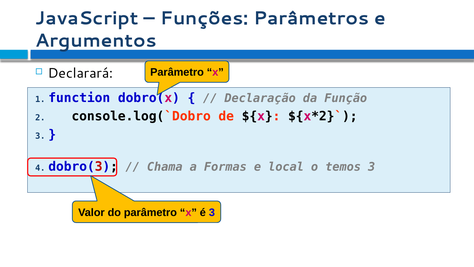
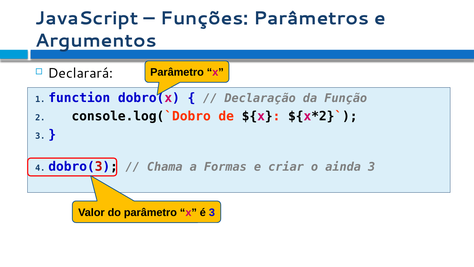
local: local -> criar (286, 167)
temos: temos -> ainda (343, 167)
